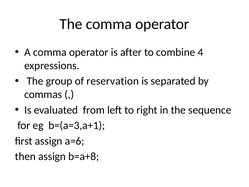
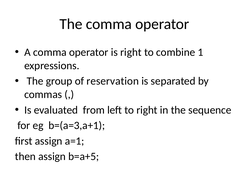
is after: after -> right (131, 52)
4: 4 -> 1 (200, 52)
a=6: a=6 -> a=1 (75, 141)
b=a+8: b=a+8 -> b=a+5 (84, 156)
